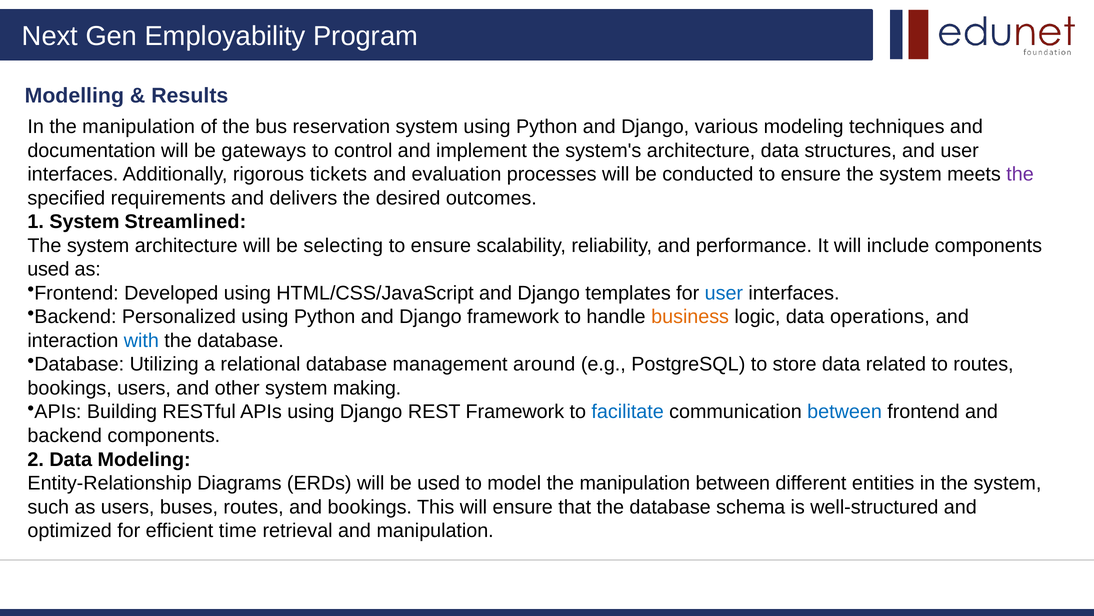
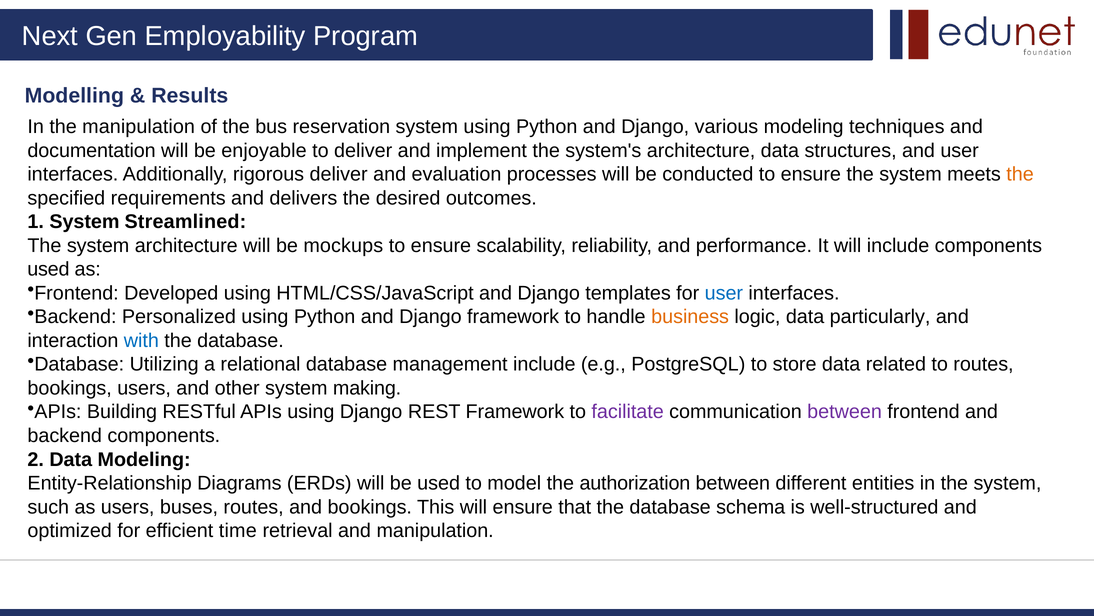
gateways: gateways -> enjoyable (264, 151)
to control: control -> deliver (363, 151)
rigorous tickets: tickets -> deliver (339, 174)
the colour: purple -> orange (1020, 174)
selecting: selecting -> mockups (343, 245)
operations: operations -> particularly (880, 317)
management around: around -> include (544, 364)
facilitate colour: blue -> purple (628, 412)
between colour: blue -> purple (845, 412)
model the manipulation: manipulation -> authorization (635, 483)
